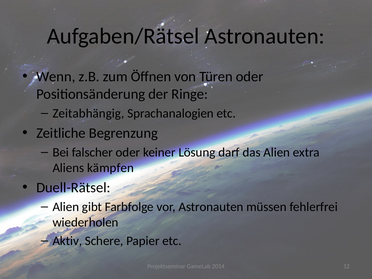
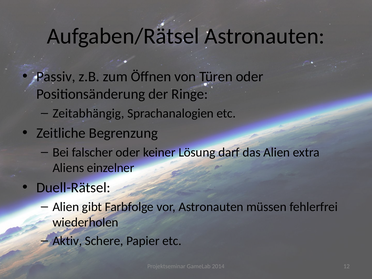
Wenn: Wenn -> Passiv (56, 77)
kämpfen: kämpfen -> einzelner (111, 168)
